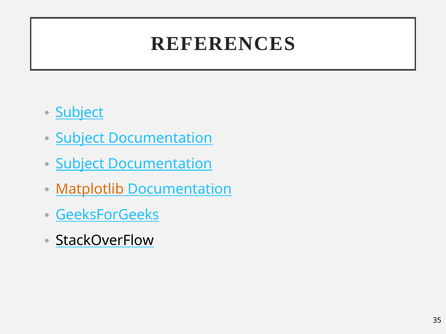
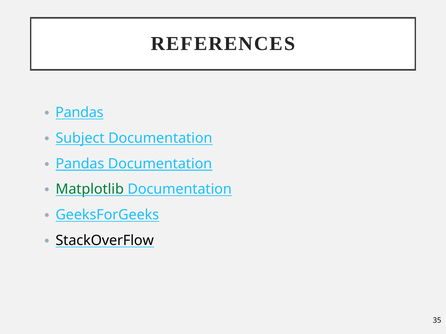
Subject: Subject -> Pandas (79, 113)
Subject: Subject -> Pandas (80, 164)
Matplotlib colour: orange -> green (90, 190)
